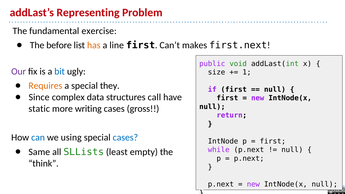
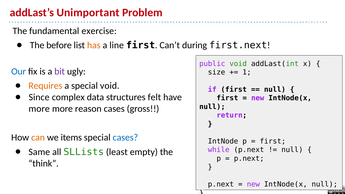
Representing: Representing -> Unimportant (88, 13)
makes: makes -> during (195, 45)
Our colour: purple -> blue (19, 71)
bit colour: blue -> purple (60, 71)
special they: they -> void (110, 86)
call: call -> felt (154, 97)
static: static -> more (39, 109)
writing: writing -> reason (88, 109)
can colour: blue -> orange (38, 138)
using: using -> items (71, 138)
